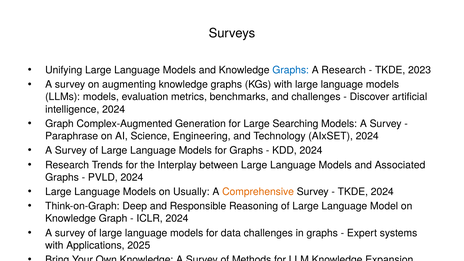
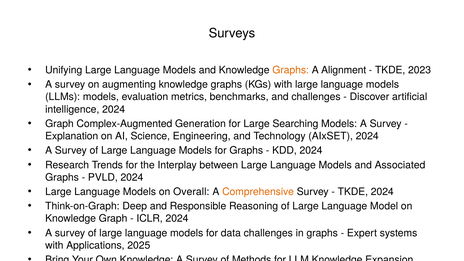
Graphs colour: blue -> orange (291, 70)
A Research: Research -> Alignment (344, 70)
Paraphrase: Paraphrase -> Explanation (72, 136)
Usually: Usually -> Overall (191, 192)
